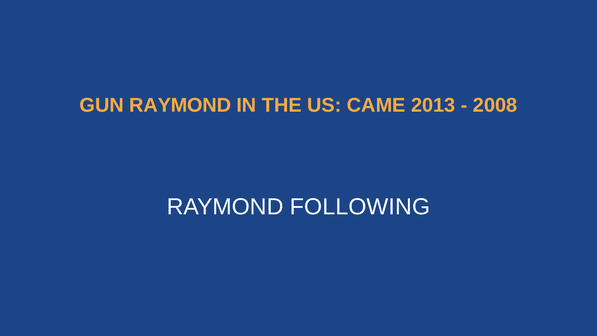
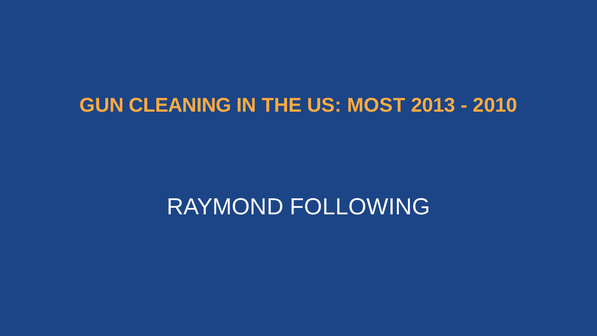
GUN RAYMOND: RAYMOND -> CLEANING (180, 105)
CAME: CAME -> MOST (376, 105)
2008: 2008 -> 2010 (495, 105)
